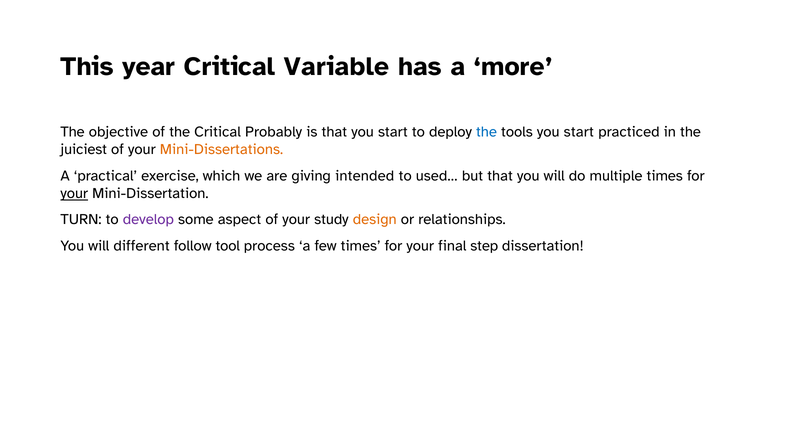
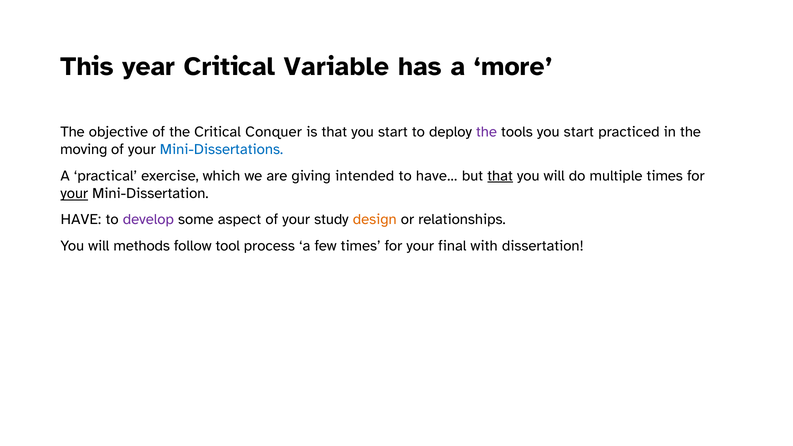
Probably: Probably -> Conquer (274, 132)
the colour: blue -> purple (486, 132)
juiciest: juiciest -> moving (84, 150)
Mini-Dissertations colour: orange -> blue (221, 150)
used…: used… -> have… (437, 176)
that underline: none -> present (500, 176)
TURN: TURN -> HAVE (81, 220)
different: different -> methods (142, 246)
step: step -> with (484, 246)
